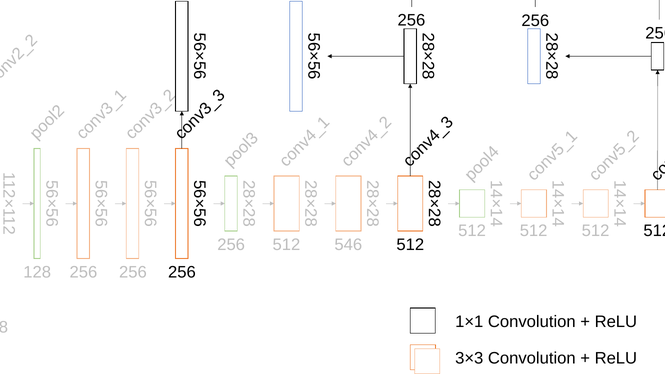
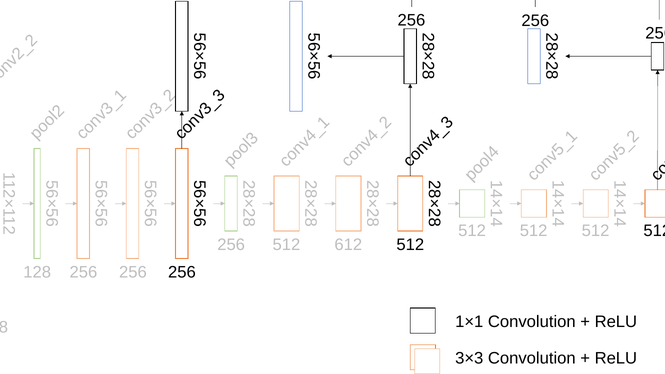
546: 546 -> 612 (348, 245)
